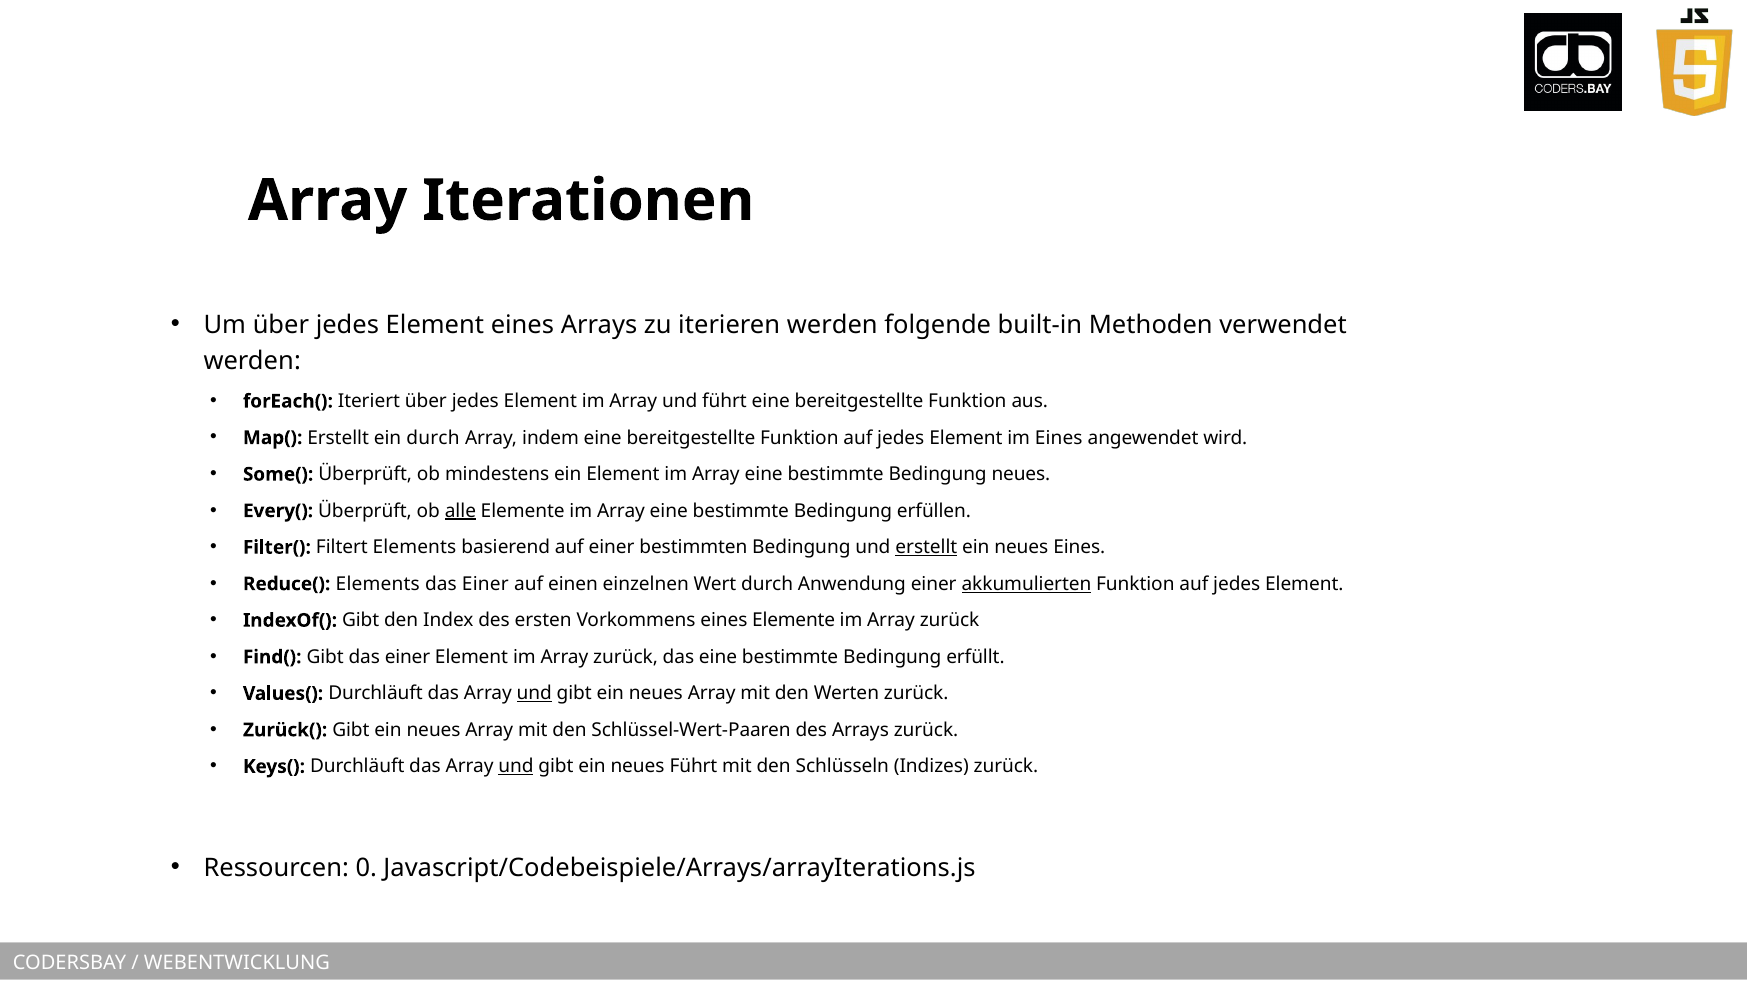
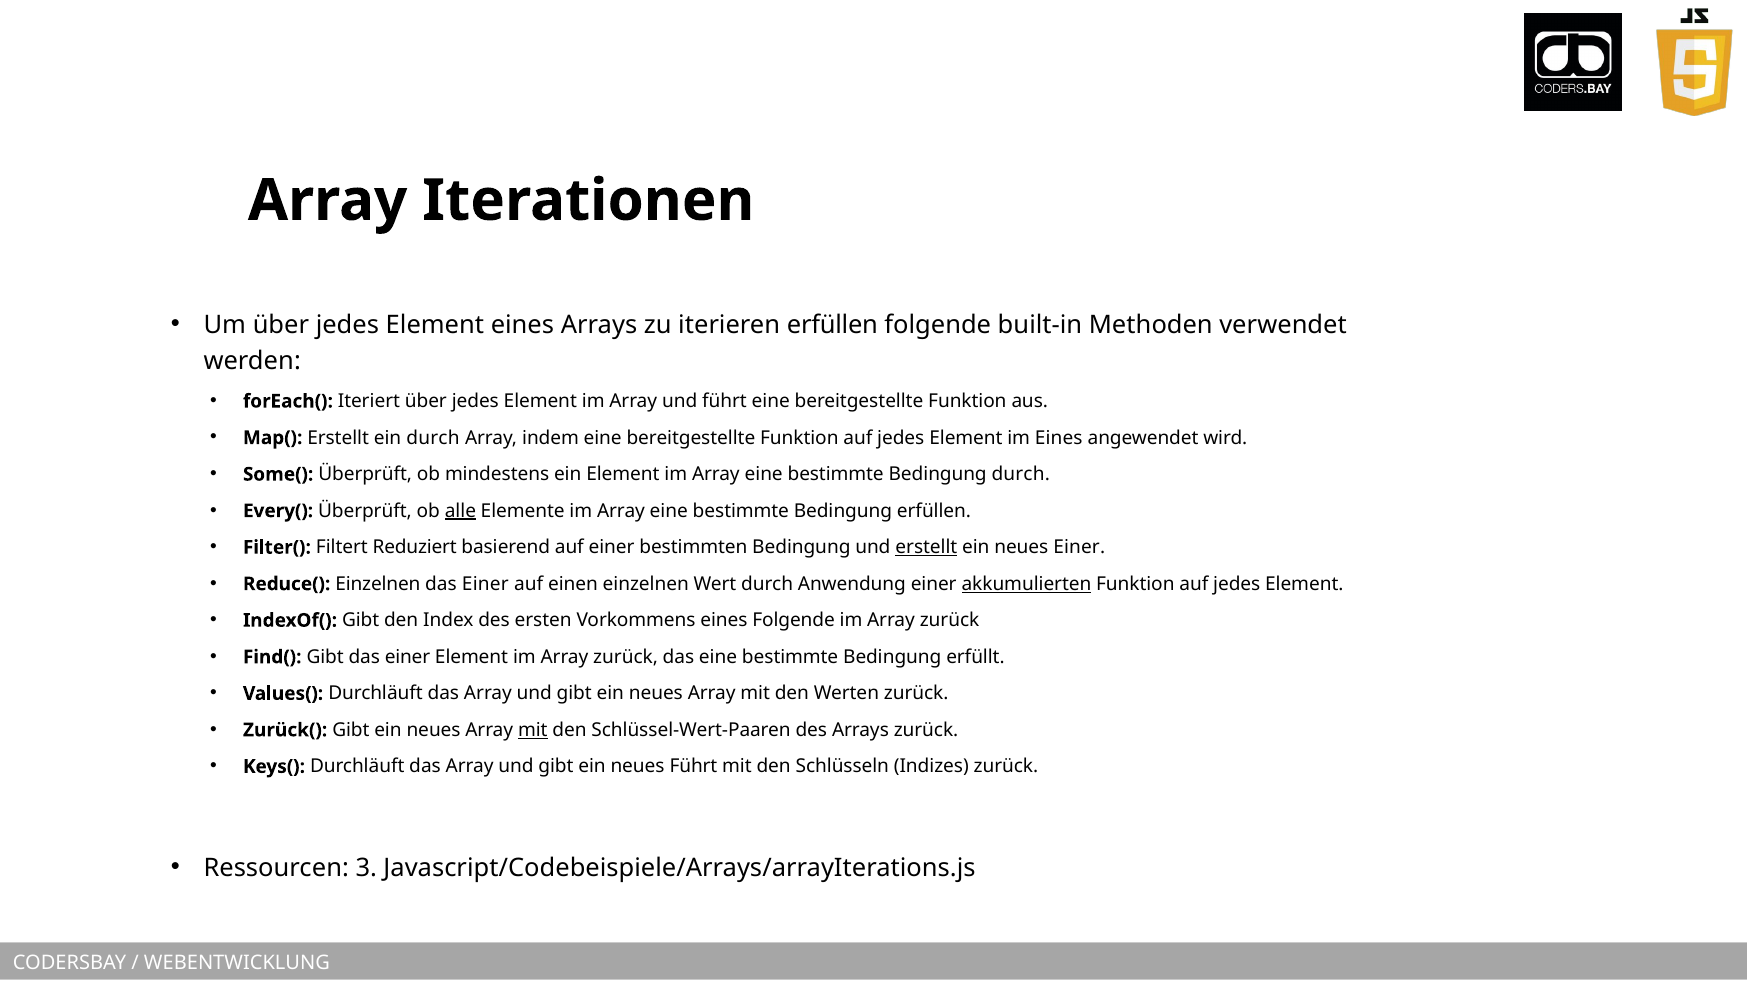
iterieren werden: werden -> erfüllen (832, 325)
Bedingung neues: neues -> durch (1021, 474)
Filtert Elements: Elements -> Reduziert (415, 547)
neues Eines: Eines -> Einer (1079, 547)
Reduce( Elements: Elements -> Einzelnen (378, 584)
eines Elemente: Elemente -> Folgende (794, 620)
und underline: present -> none (534, 693)
mit underline: none -> present (533, 730)
und underline: present -> none (516, 766)
0: 0 -> 3 (366, 867)
